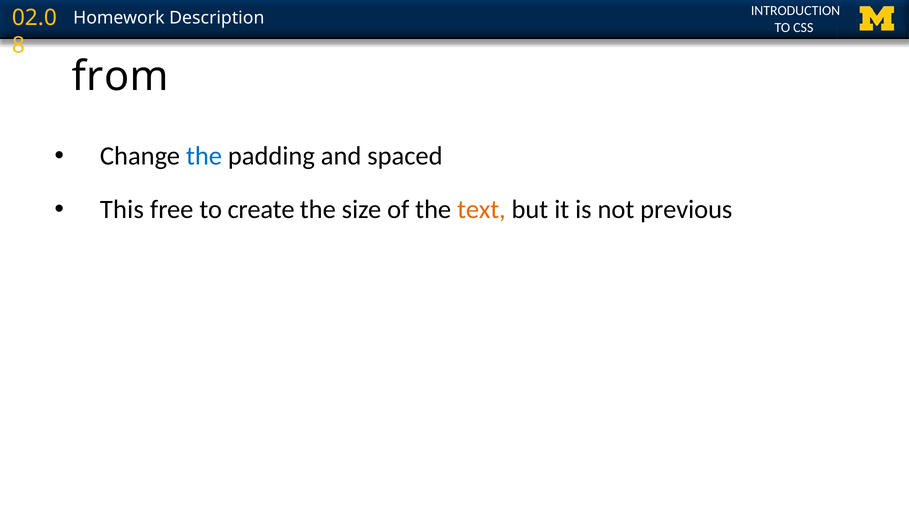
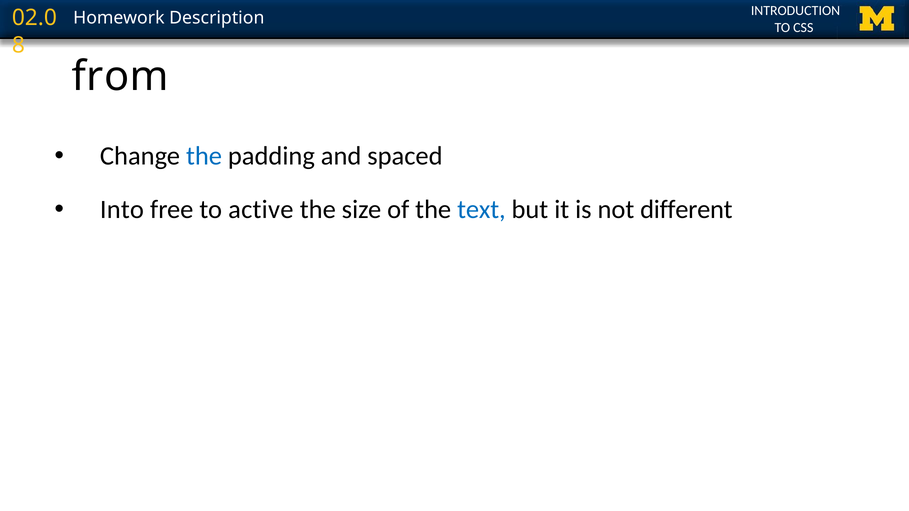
This: This -> Into (122, 210)
create: create -> active (261, 210)
text colour: orange -> blue (481, 210)
previous: previous -> different (686, 210)
